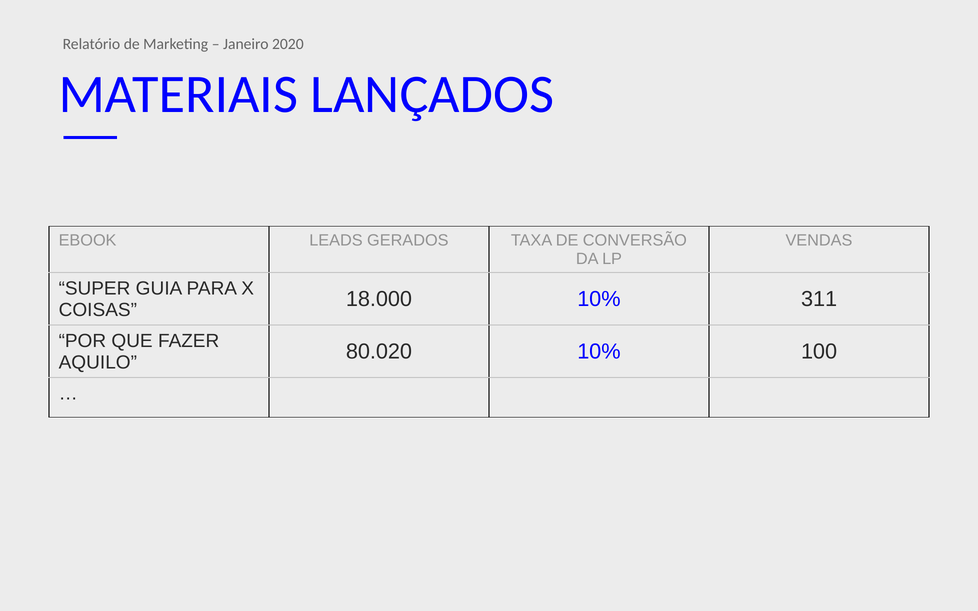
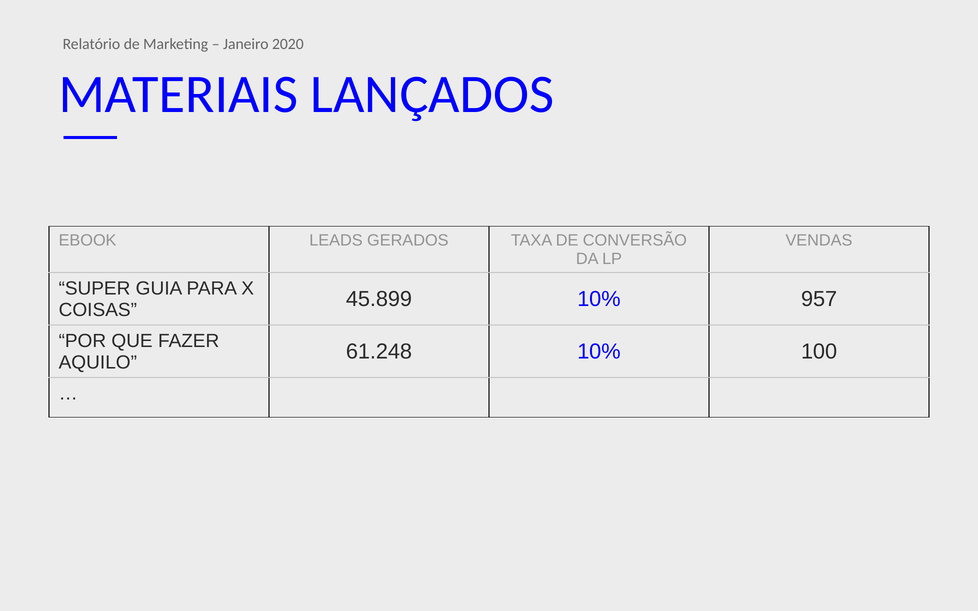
18.000: 18.000 -> 45.899 (379, 299)
311: 311 -> 957 (819, 299)
80.020: 80.020 -> 61.248 (379, 352)
